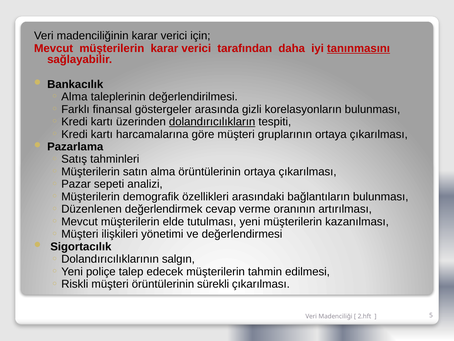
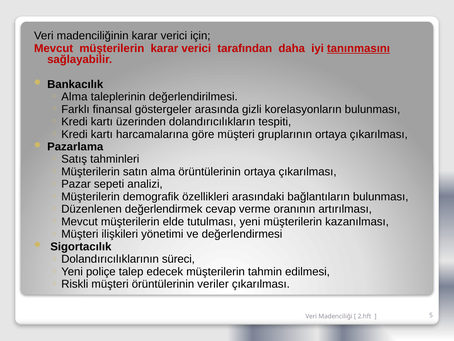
dolandırıcılıkların underline: present -> none (212, 122)
salgın: salgın -> süreci (178, 259)
sürekli: sürekli -> veriler (213, 284)
